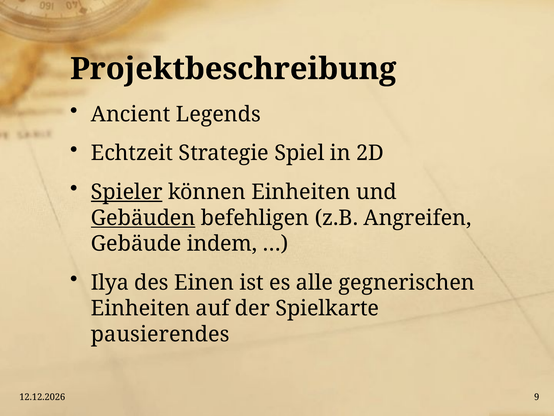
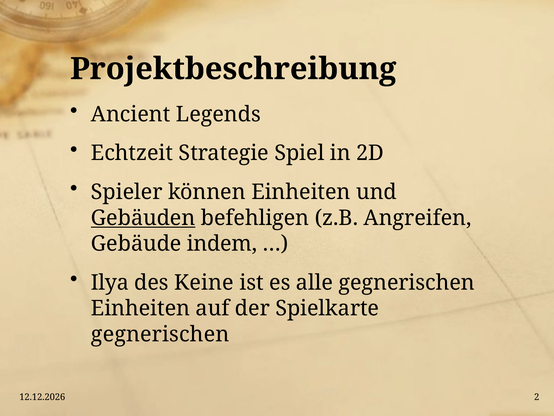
Spieler underline: present -> none (127, 192)
Einen: Einen -> Keine (204, 282)
pausierendes: pausierendes -> gegnerischen (160, 334)
9: 9 -> 2 (537, 397)
